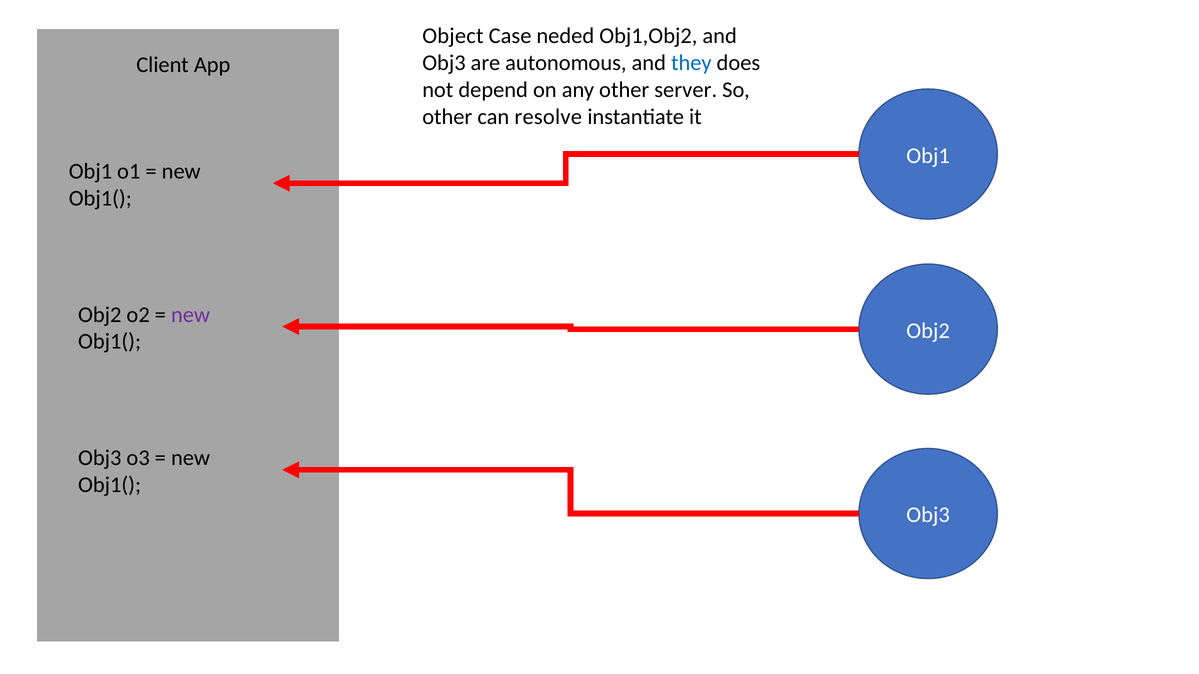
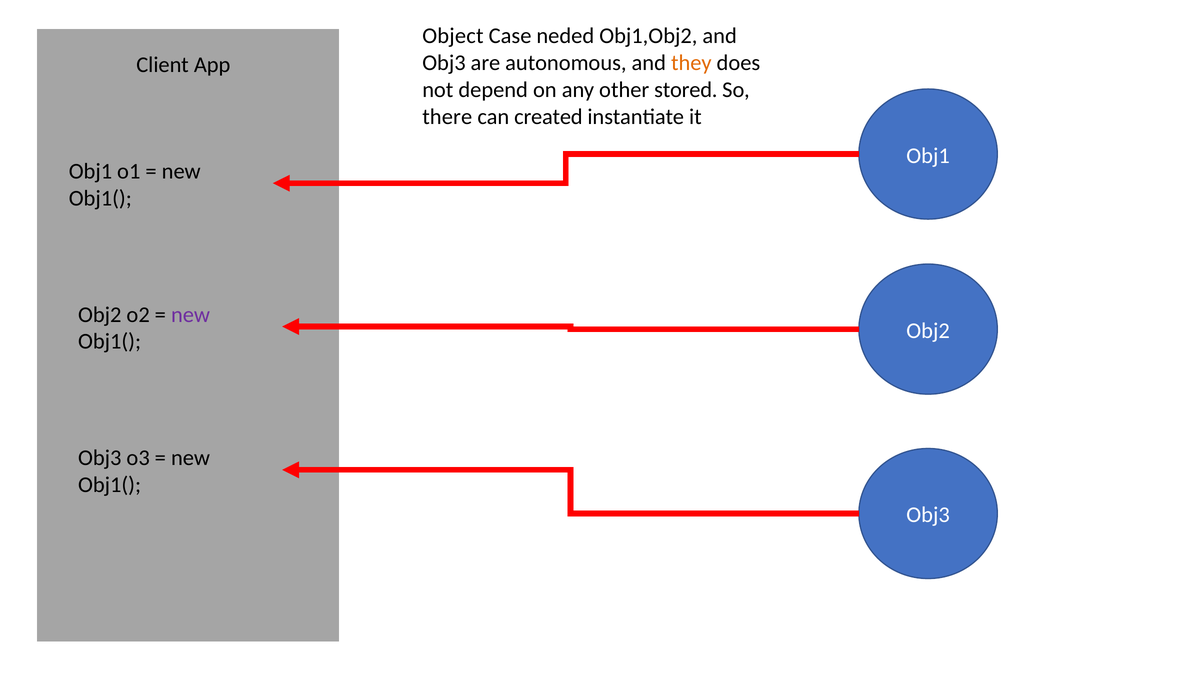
they colour: blue -> orange (691, 63)
server: server -> stored (686, 90)
other: other -> there (447, 117)
resolve: resolve -> created (548, 117)
